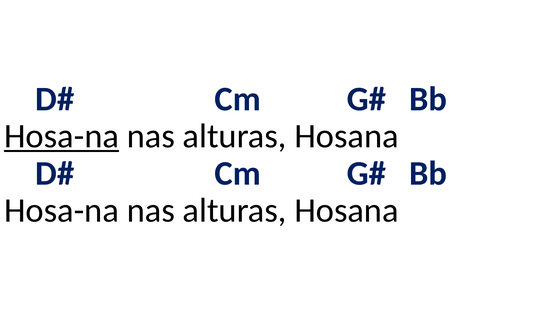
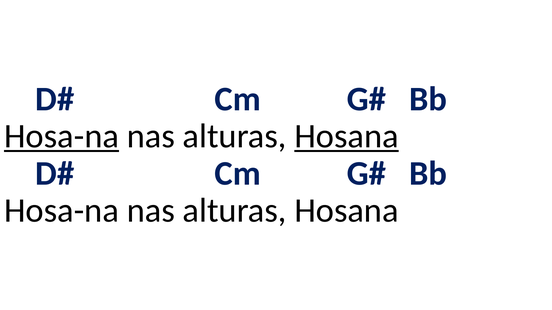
Hosana underline: none -> present (347, 136)
